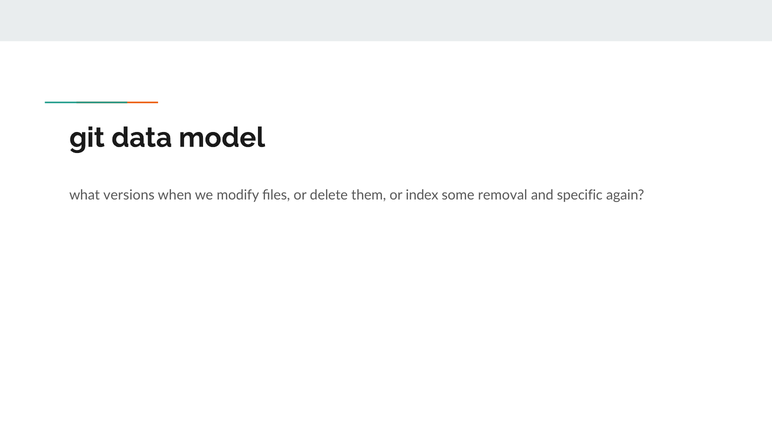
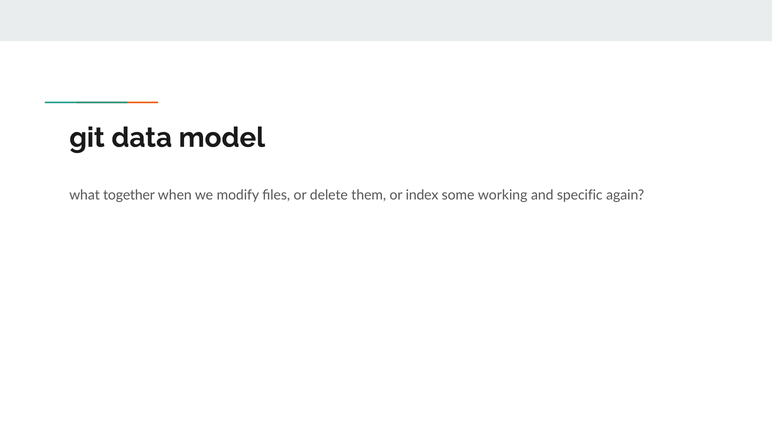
versions: versions -> together (129, 195)
removal: removal -> working (503, 195)
